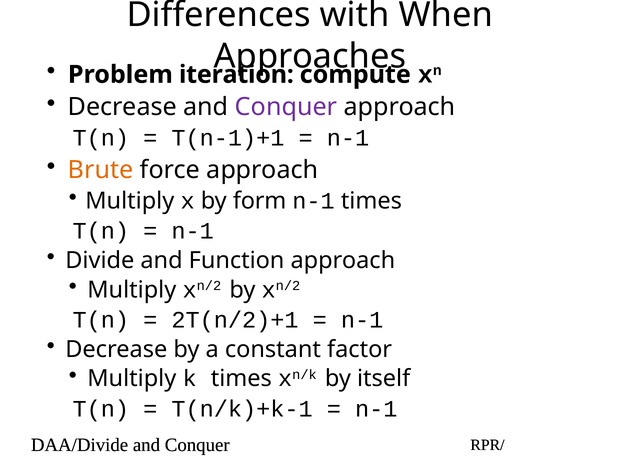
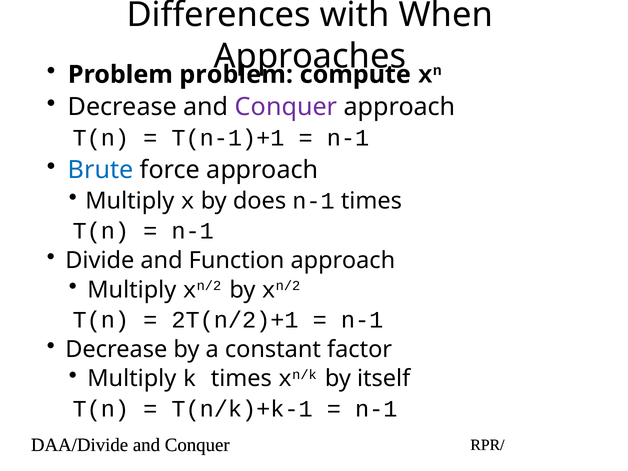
Problem iteration: iteration -> problem (236, 75)
Brute colour: orange -> blue (101, 170)
form: form -> does (260, 201)
